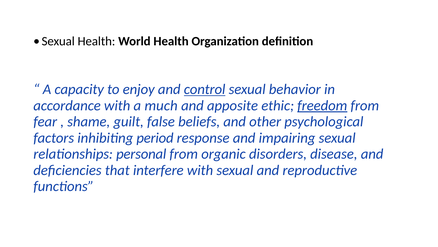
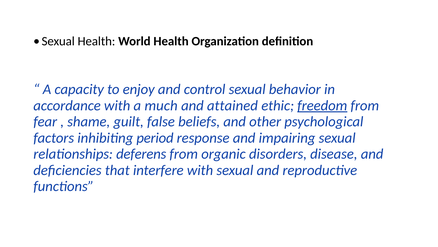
control underline: present -> none (205, 89)
apposite: apposite -> attained (232, 105)
personal: personal -> deferens (141, 154)
